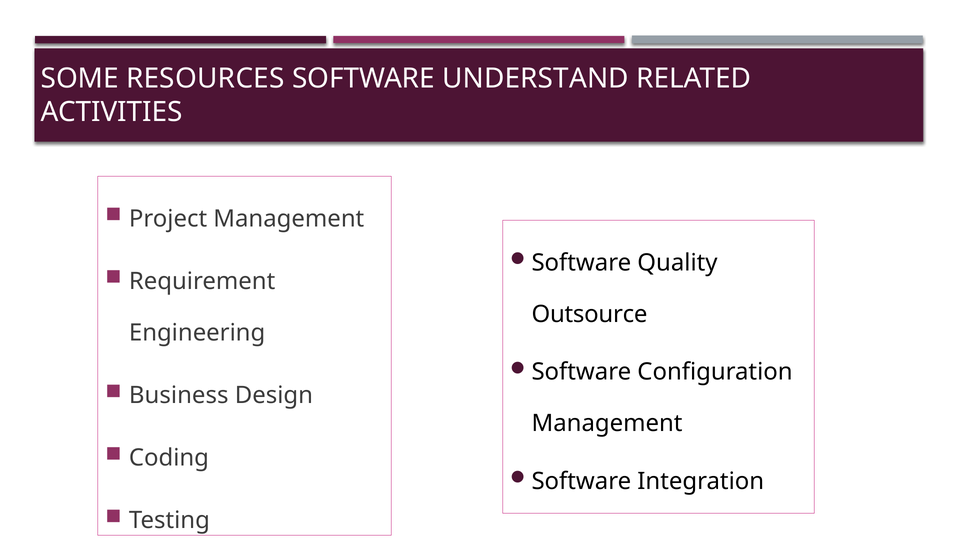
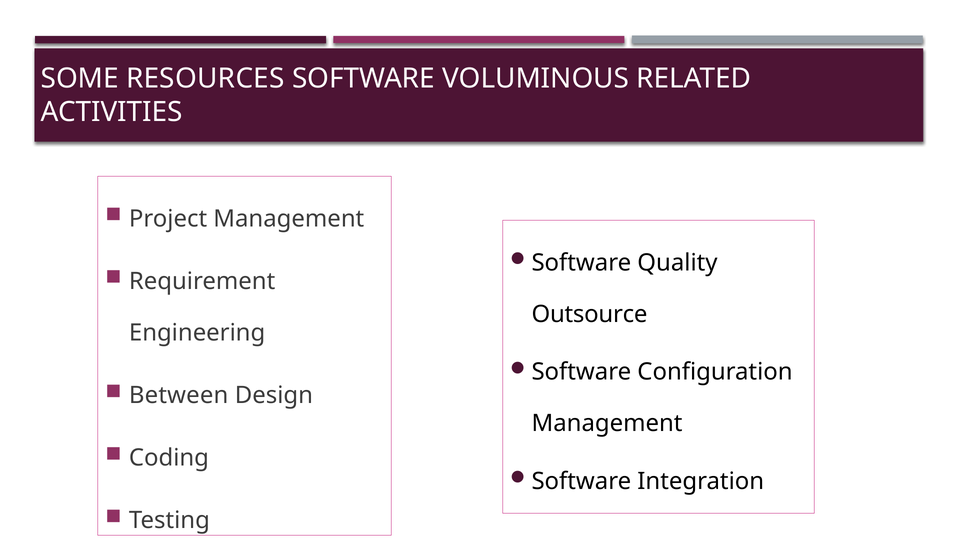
UNDERSTAND: UNDERSTAND -> VOLUMINOUS (536, 79)
Business: Business -> Between (179, 395)
